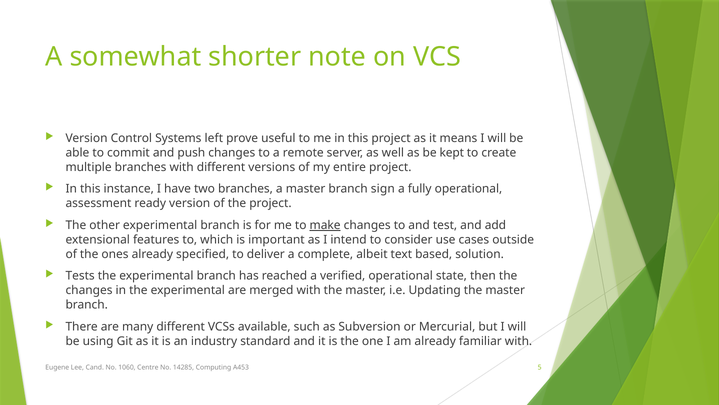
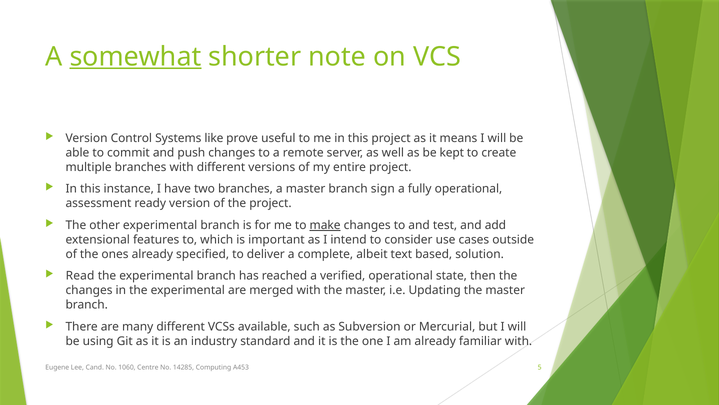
somewhat underline: none -> present (135, 57)
left: left -> like (214, 138)
Tests: Tests -> Read (80, 276)
